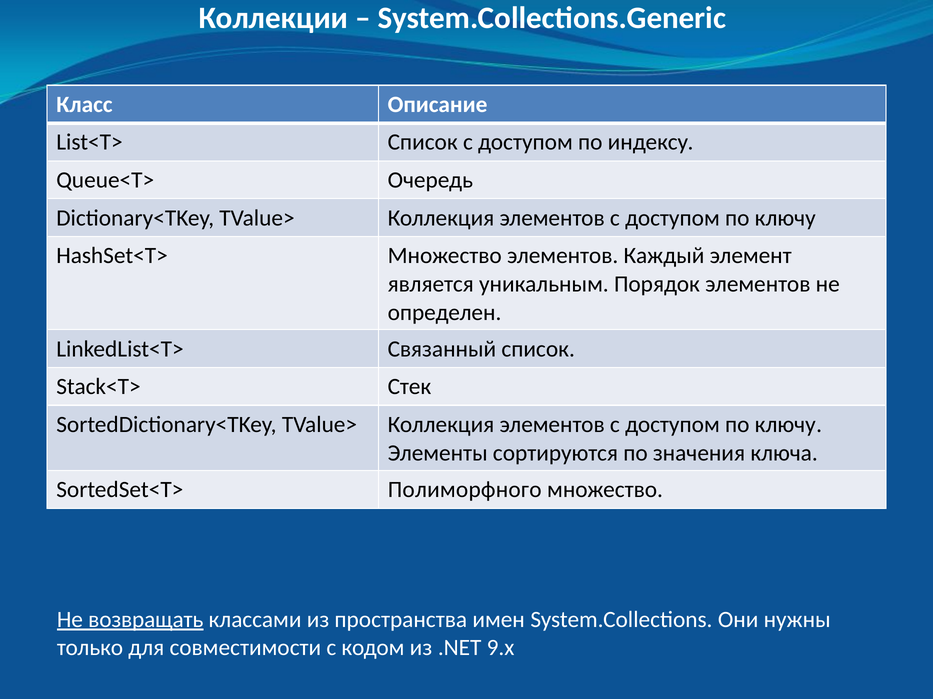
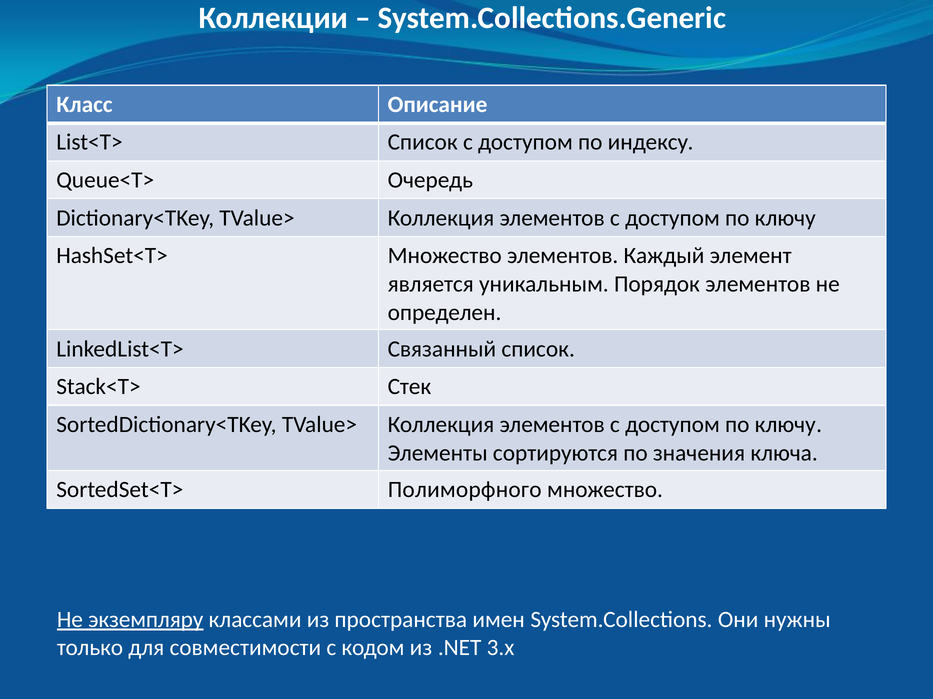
возвращать: возвращать -> экземпляру (146, 620)
9.x: 9.x -> 3.x (501, 648)
